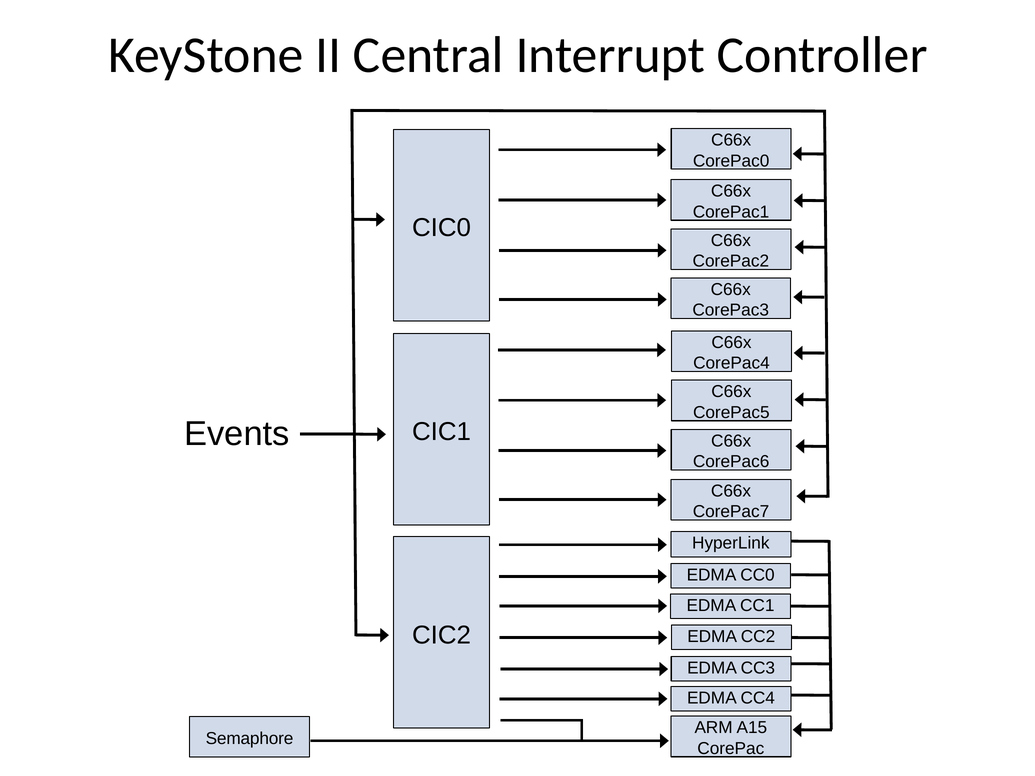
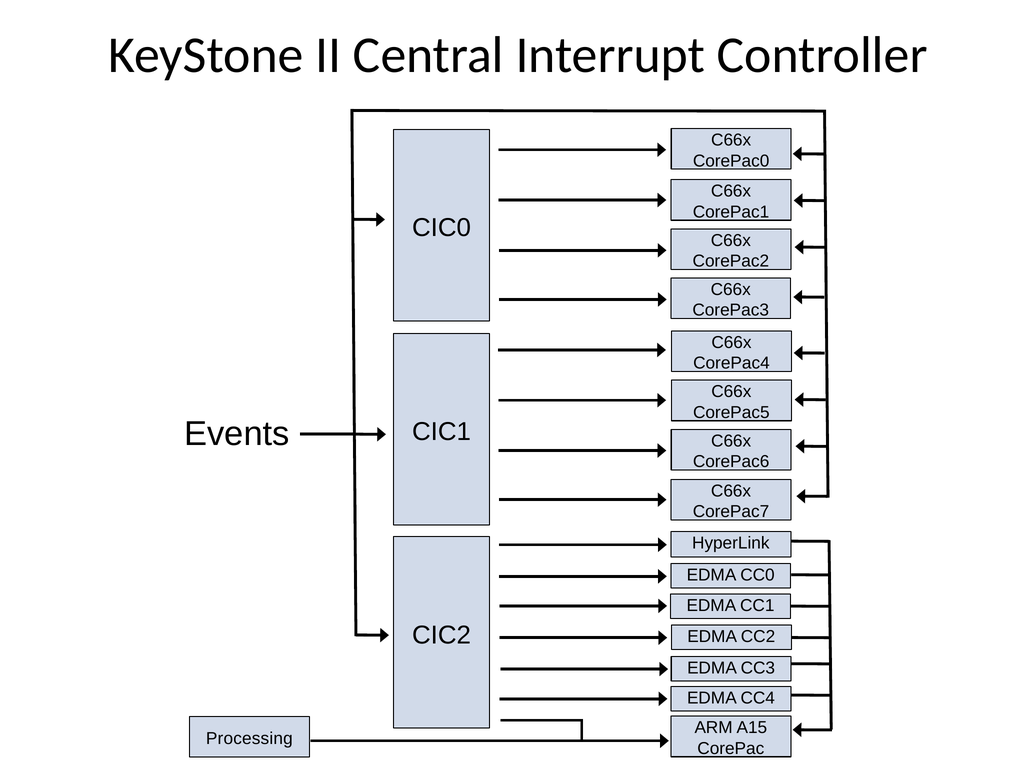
Semaphore: Semaphore -> Processing (249, 739)
